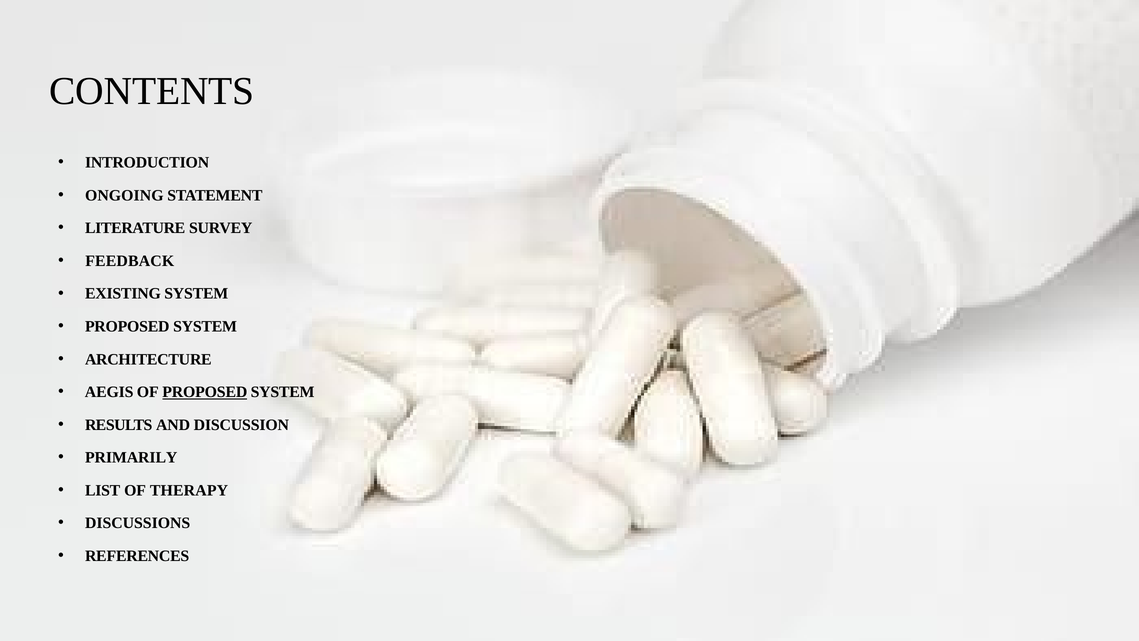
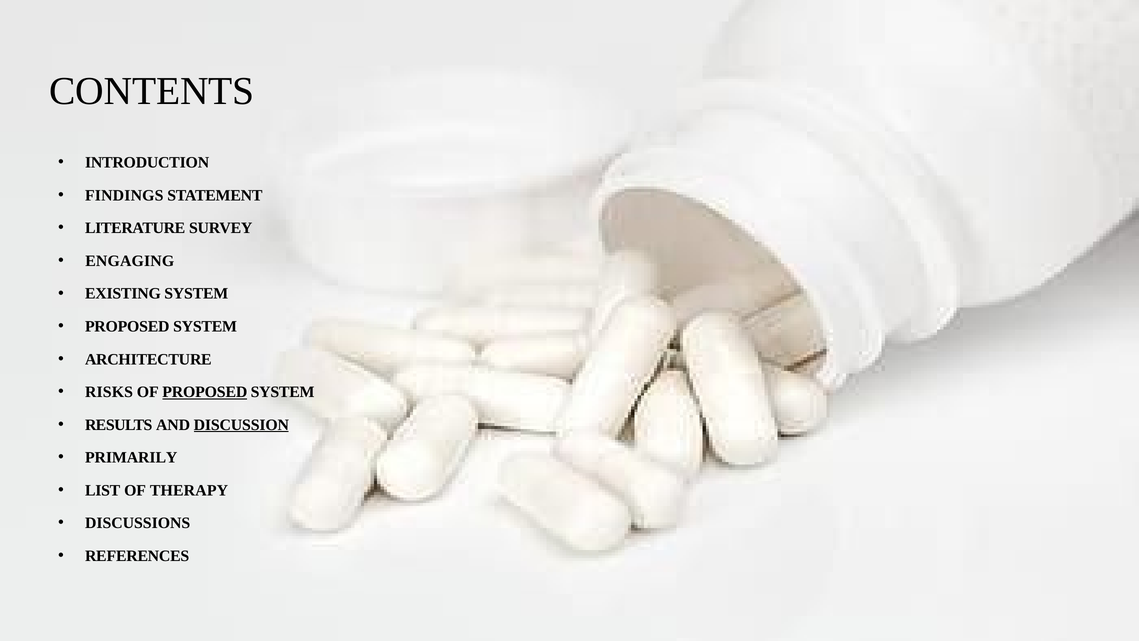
ONGOING: ONGOING -> FINDINGS (124, 195)
FEEDBACK: FEEDBACK -> ENGAGING (130, 261)
AEGIS: AEGIS -> RISKS (109, 392)
DISCUSSION underline: none -> present (241, 425)
